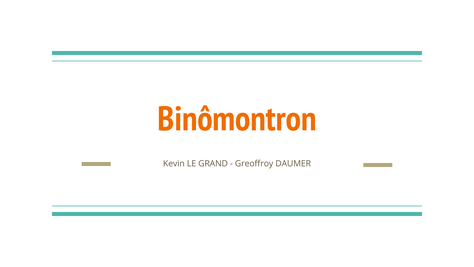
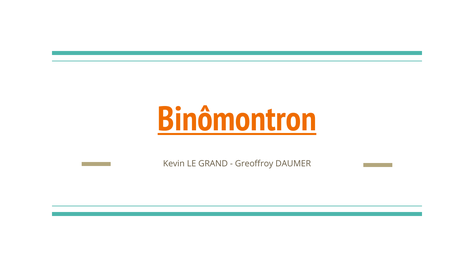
Binômontron underline: none -> present (237, 119)
